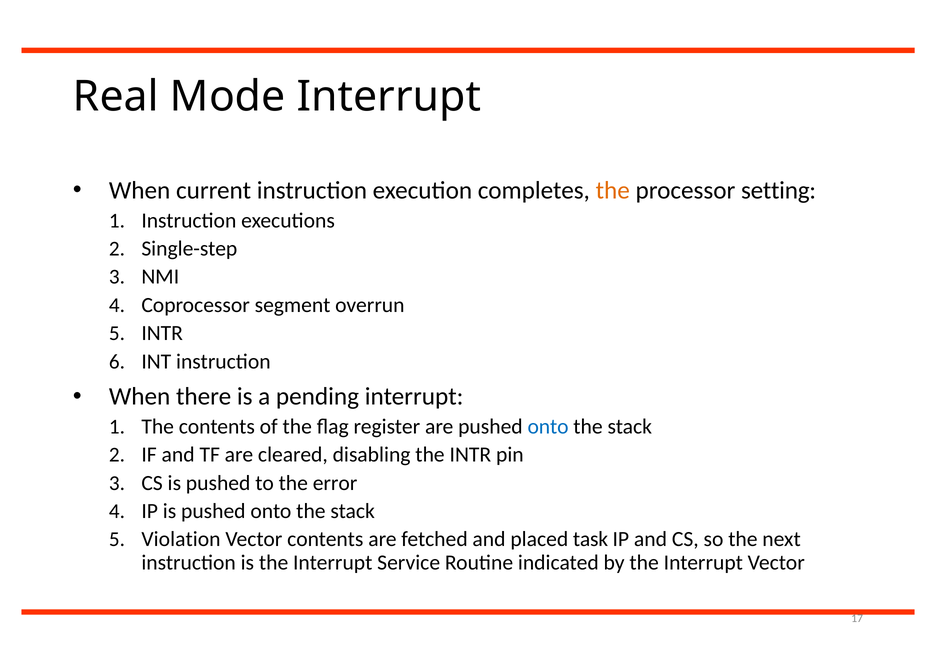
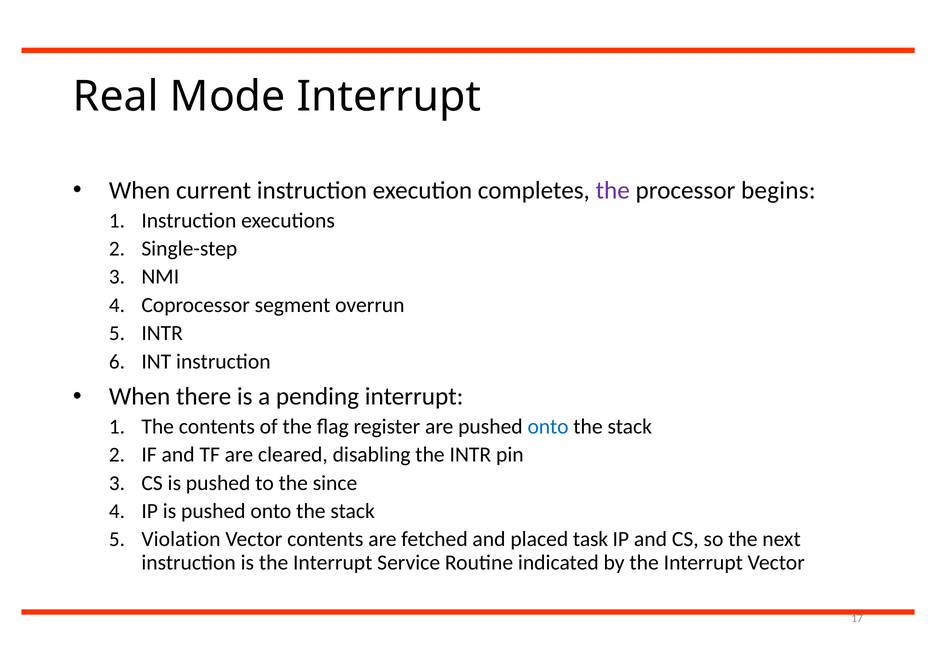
the colour: orange -> purple (613, 190)
setting: setting -> begins (778, 190)
error: error -> since (335, 483)
